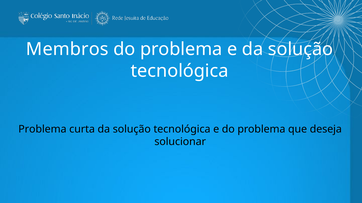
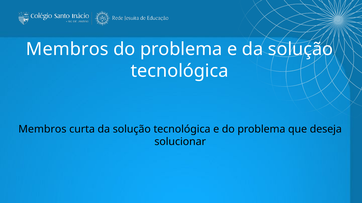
Problema: Problema -> Membros (42, 129)
